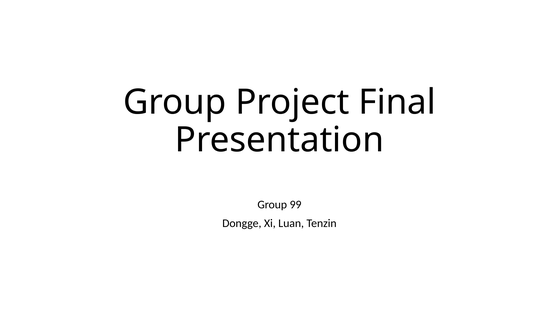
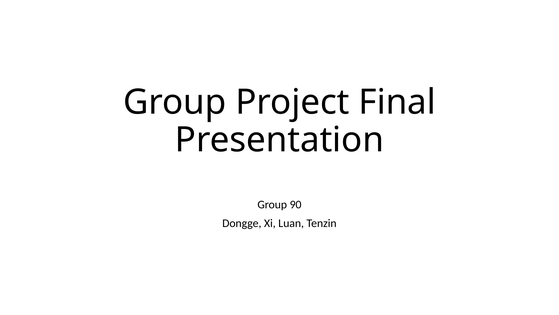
99: 99 -> 90 (296, 204)
